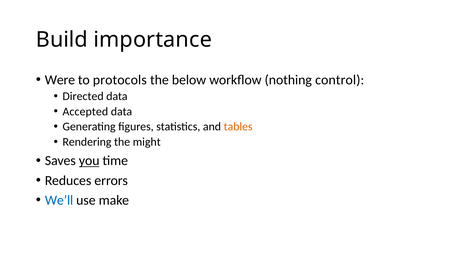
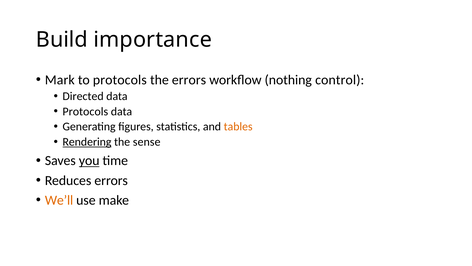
Were: Were -> Mark (60, 80)
the below: below -> errors (189, 80)
Accepted: Accepted -> Protocols (85, 111)
Rendering underline: none -> present (87, 142)
might: might -> sense (147, 142)
We’ll colour: blue -> orange (59, 200)
